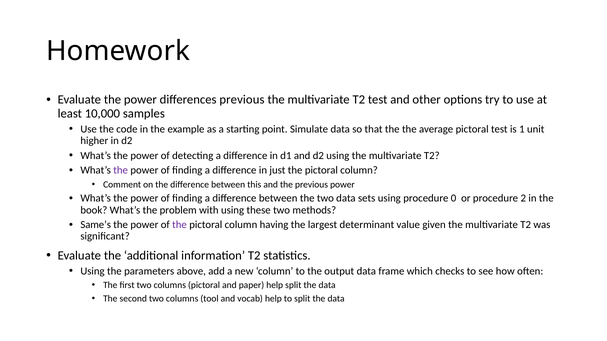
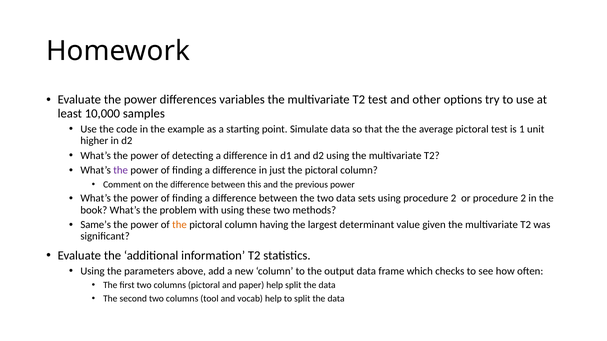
differences previous: previous -> variables (242, 100)
using procedure 0: 0 -> 2 (454, 199)
the colour: purple -> orange (180, 225)
